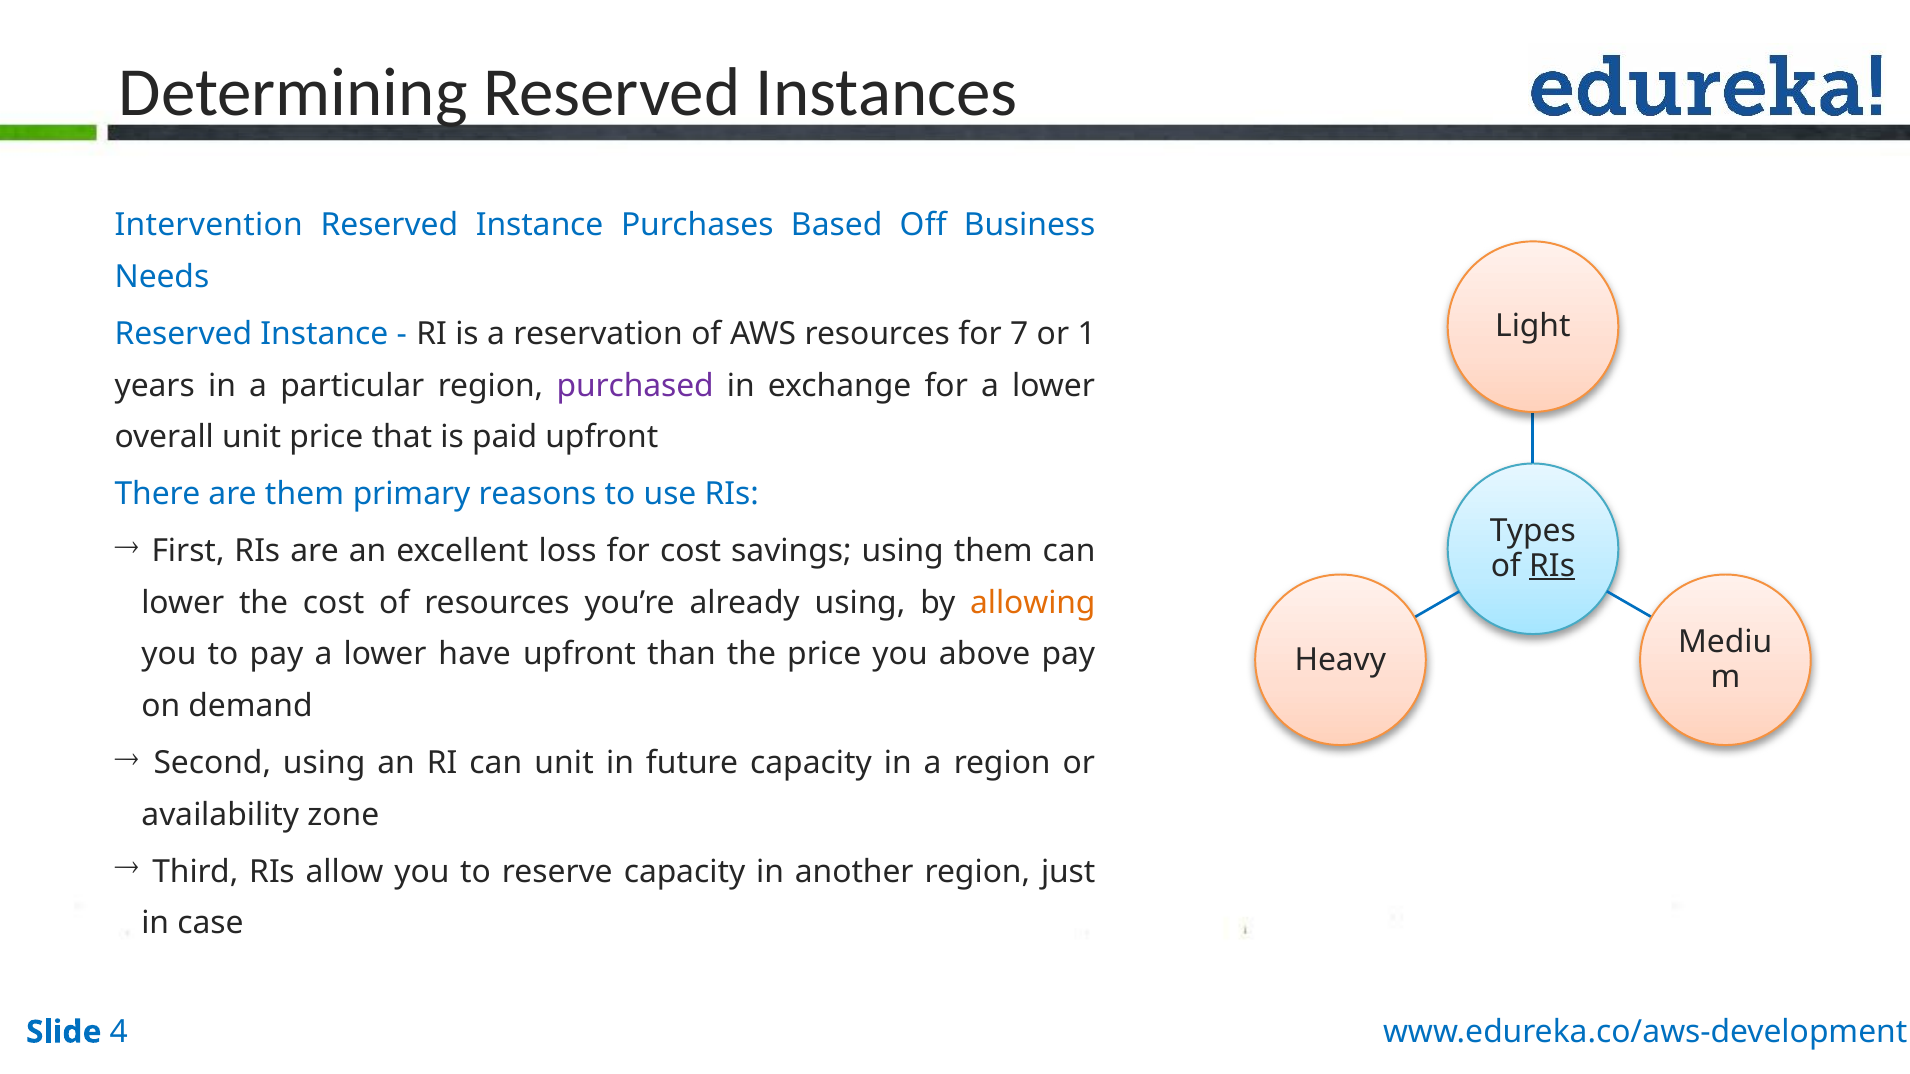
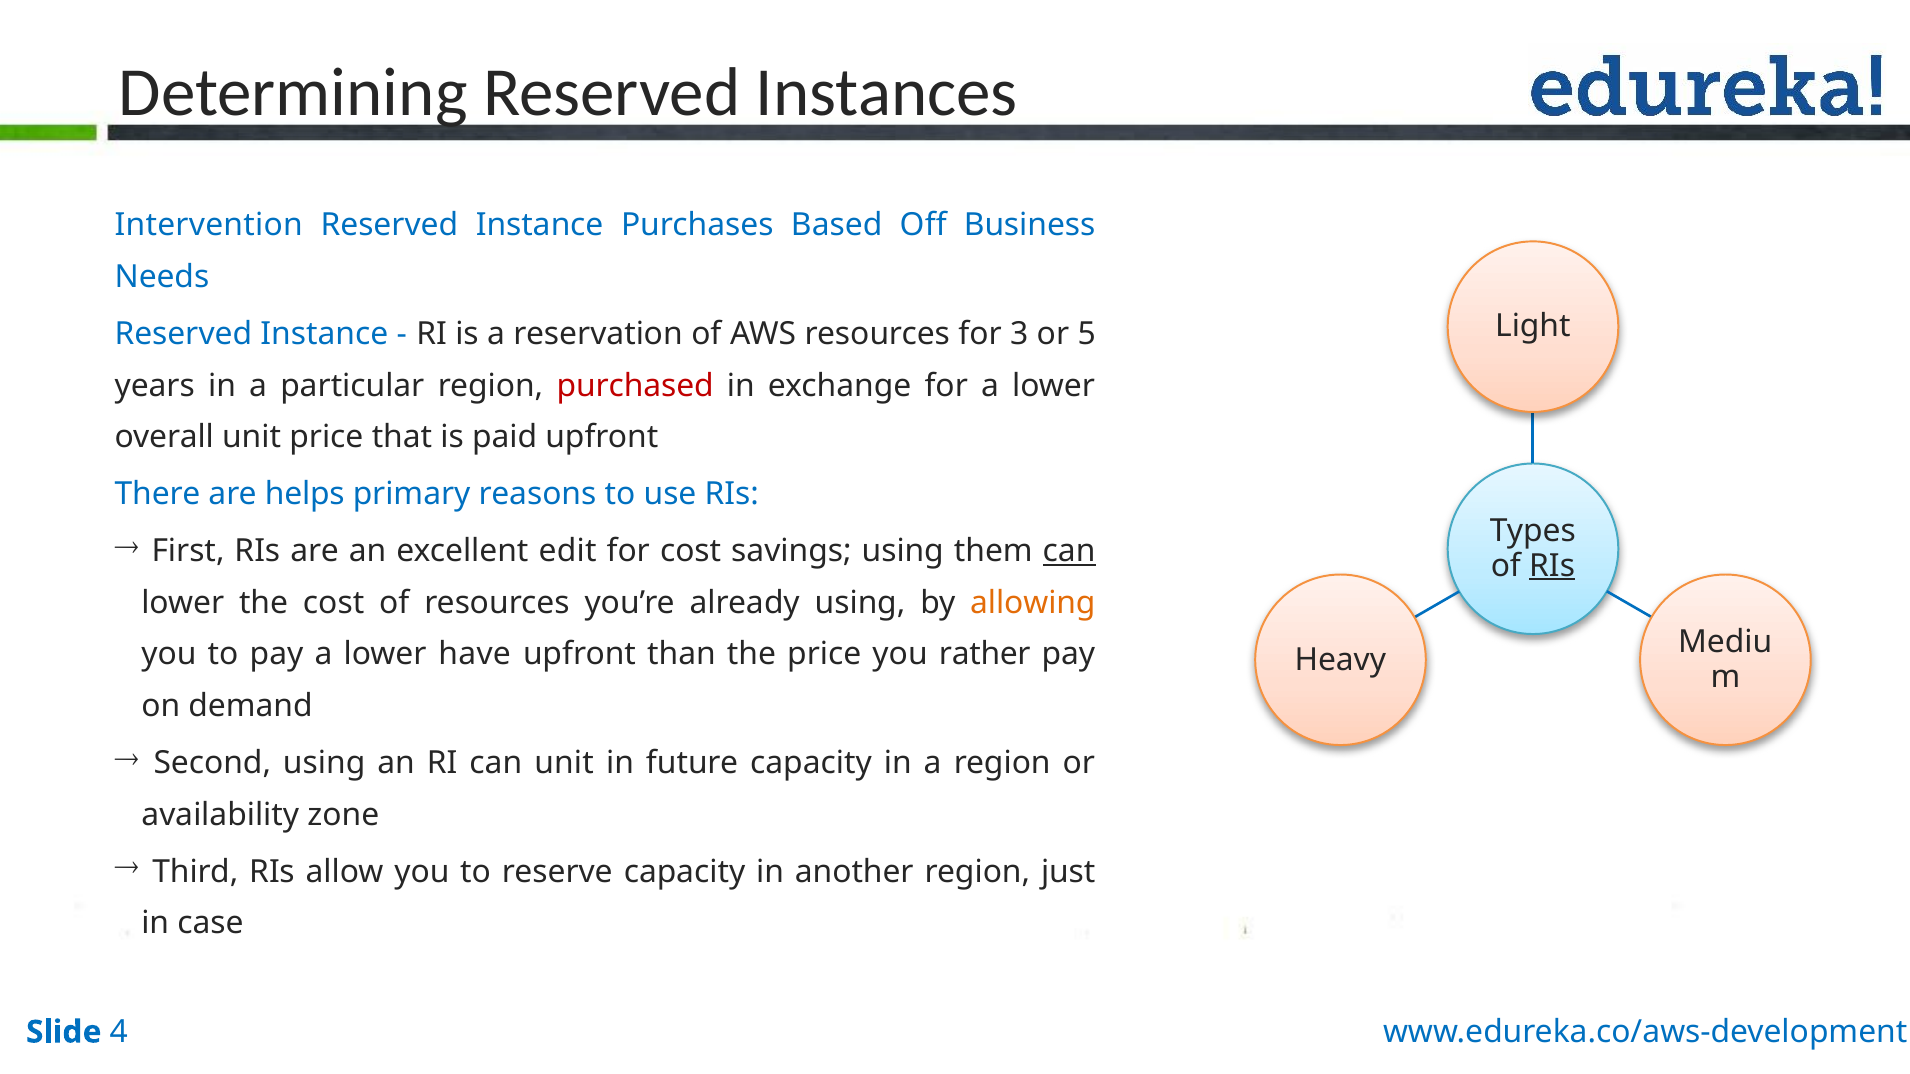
7: 7 -> 3 (1019, 334)
1: 1 -> 5 (1087, 334)
purchased colour: purple -> red (635, 386)
are them: them -> helps (305, 494)
loss: loss -> edit (568, 552)
can underline: none -> present (1069, 552)
above: above -> rather (985, 655)
